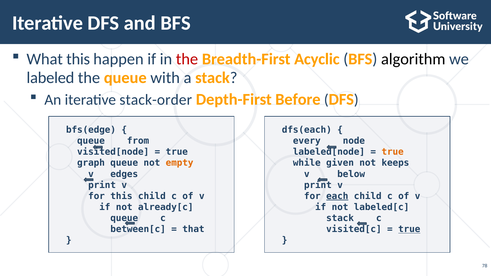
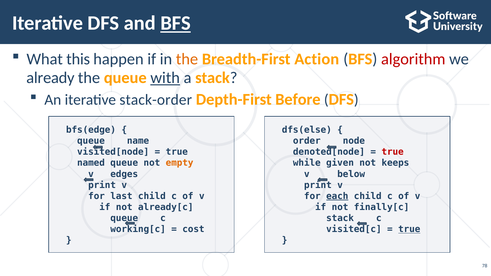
BFS underline: none -> present (176, 23)
the colour: red -> orange (187, 59)
Acyclic: Acyclic -> Action (317, 59)
algorithm colour: black -> red (413, 59)
labeled: labeled -> already (50, 78)
with underline: none -> present (165, 78)
dfs(each: dfs(each -> dfs(else (307, 130)
from: from -> name (138, 141)
every: every -> order (307, 141)
labeled[node: labeled[node -> denoted[node (329, 152)
true colour: orange -> red (393, 152)
graph: graph -> named (91, 163)
for this: this -> last (121, 196)
labeled[c: labeled[c -> finally[c (382, 207)
between[c: between[c -> working[c (138, 229)
that: that -> cost (193, 229)
